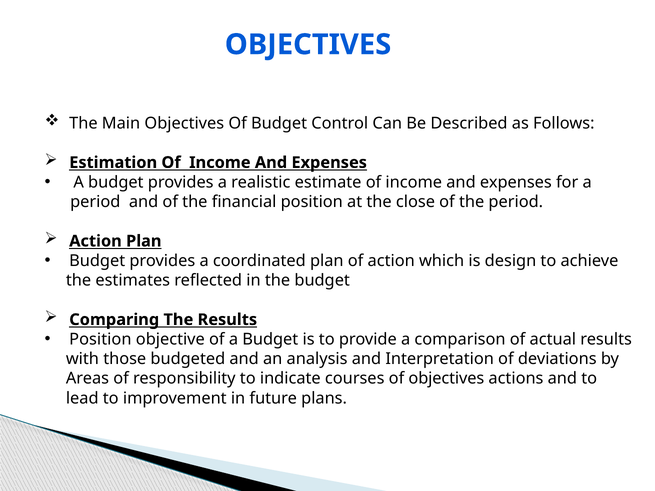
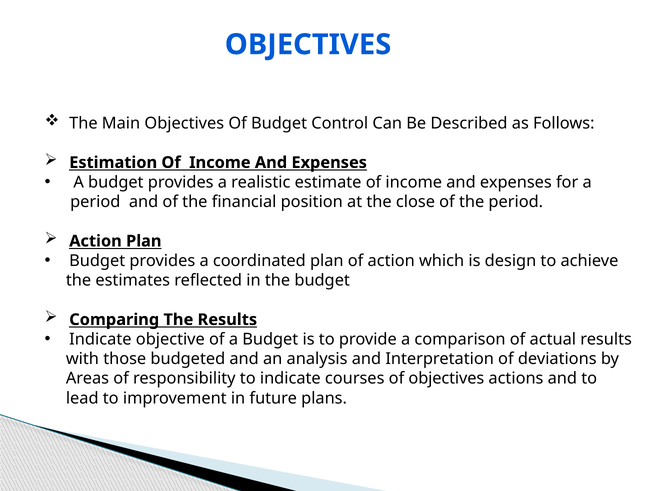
Position: Position -> Indicate (100, 339)
